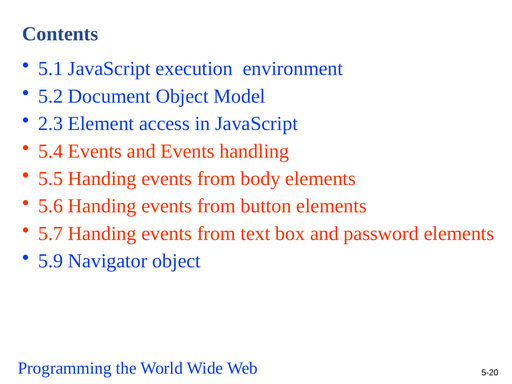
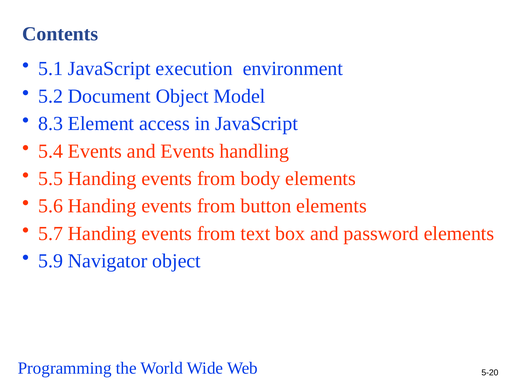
2.3: 2.3 -> 8.3 (51, 124)
